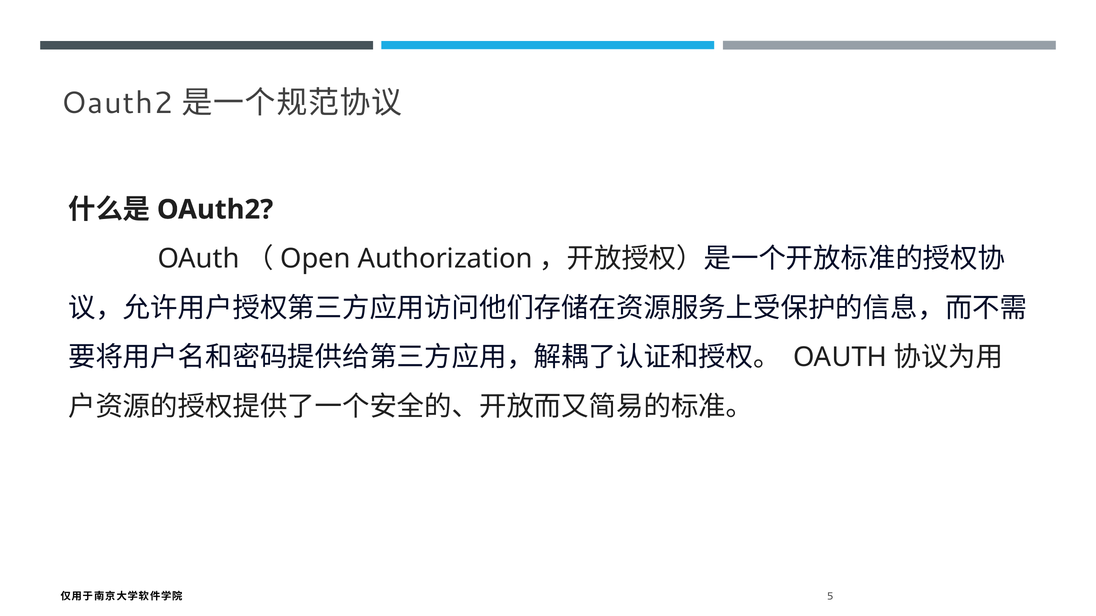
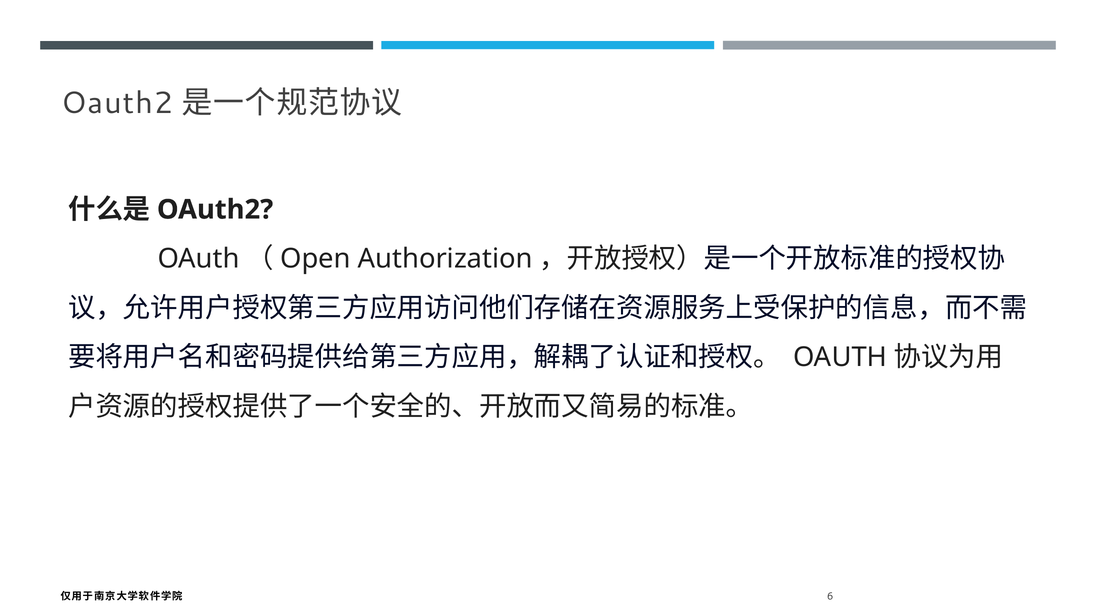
5: 5 -> 6 (830, 597)
